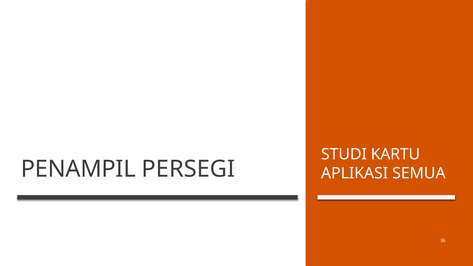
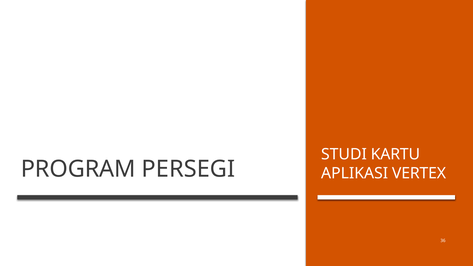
PENAMPIL: PENAMPIL -> PROGRAM (78, 169)
SEMUA: SEMUA -> VERTEX (419, 173)
